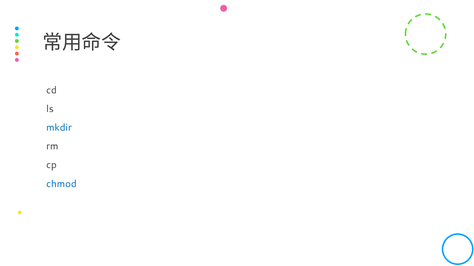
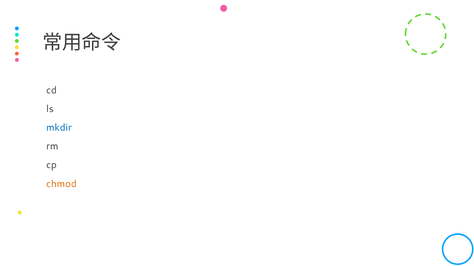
chmod colour: blue -> orange (61, 184)
